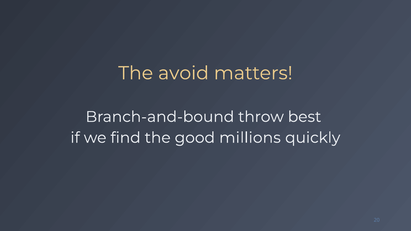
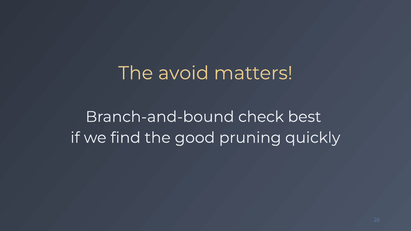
throw: throw -> check (261, 117)
millions: millions -> pruning (250, 138)
